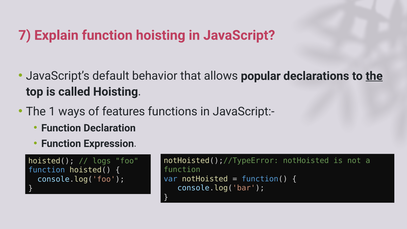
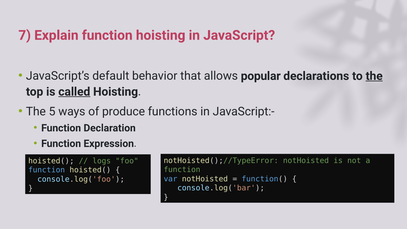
called underline: none -> present (74, 92)
1: 1 -> 5 (52, 112)
features: features -> produce (124, 112)
